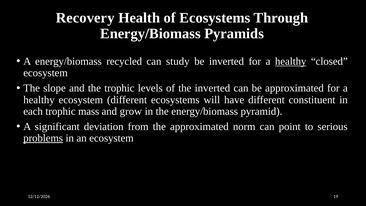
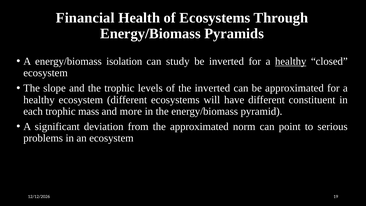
Recovery: Recovery -> Financial (85, 18)
recycled: recycled -> isolation (124, 61)
grow: grow -> more (131, 111)
problems underline: present -> none (43, 138)
